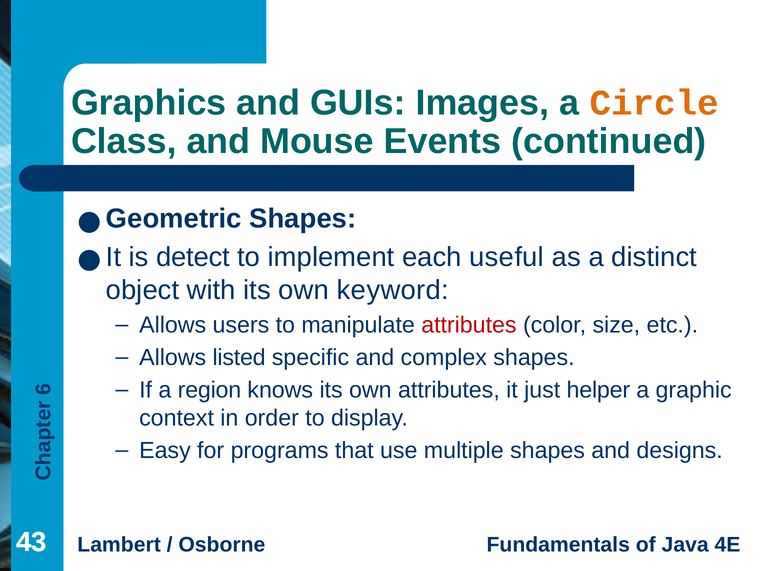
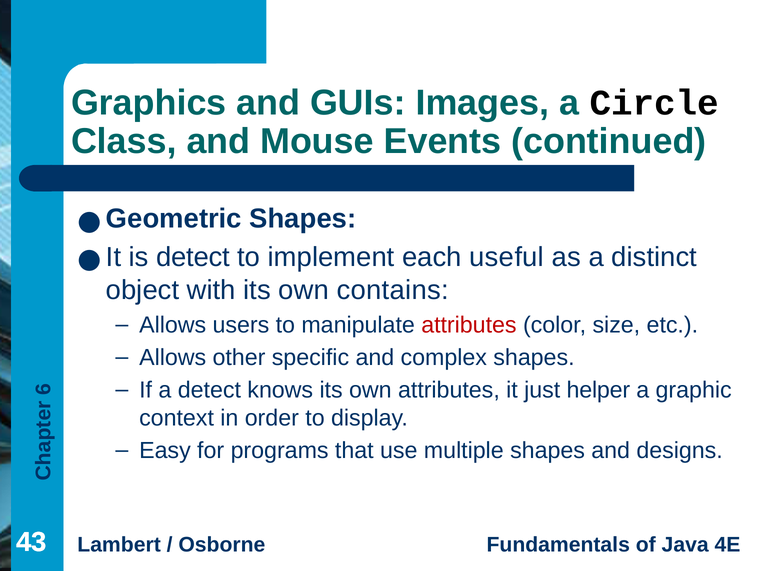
Circle colour: orange -> black (654, 103)
keyword: keyword -> contains (393, 290)
listed: listed -> other (239, 358)
a region: region -> detect (209, 390)
